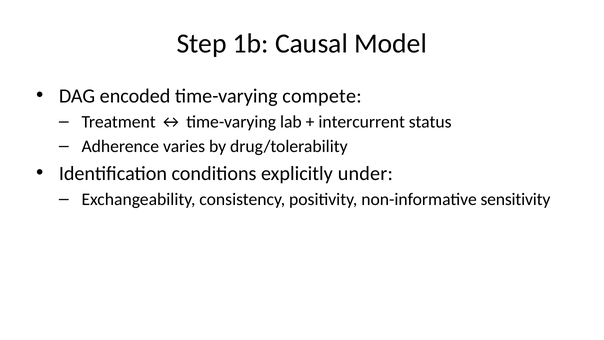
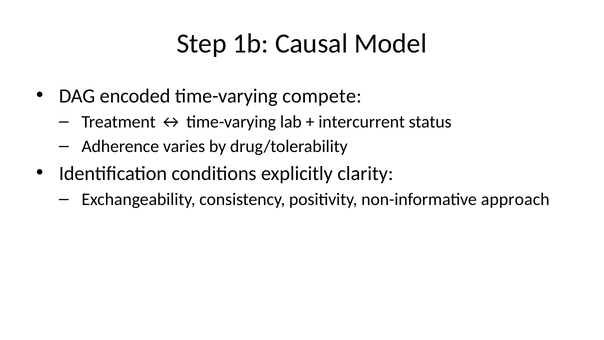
under: under -> clarity (365, 173)
sensitivity: sensitivity -> approach (515, 199)
